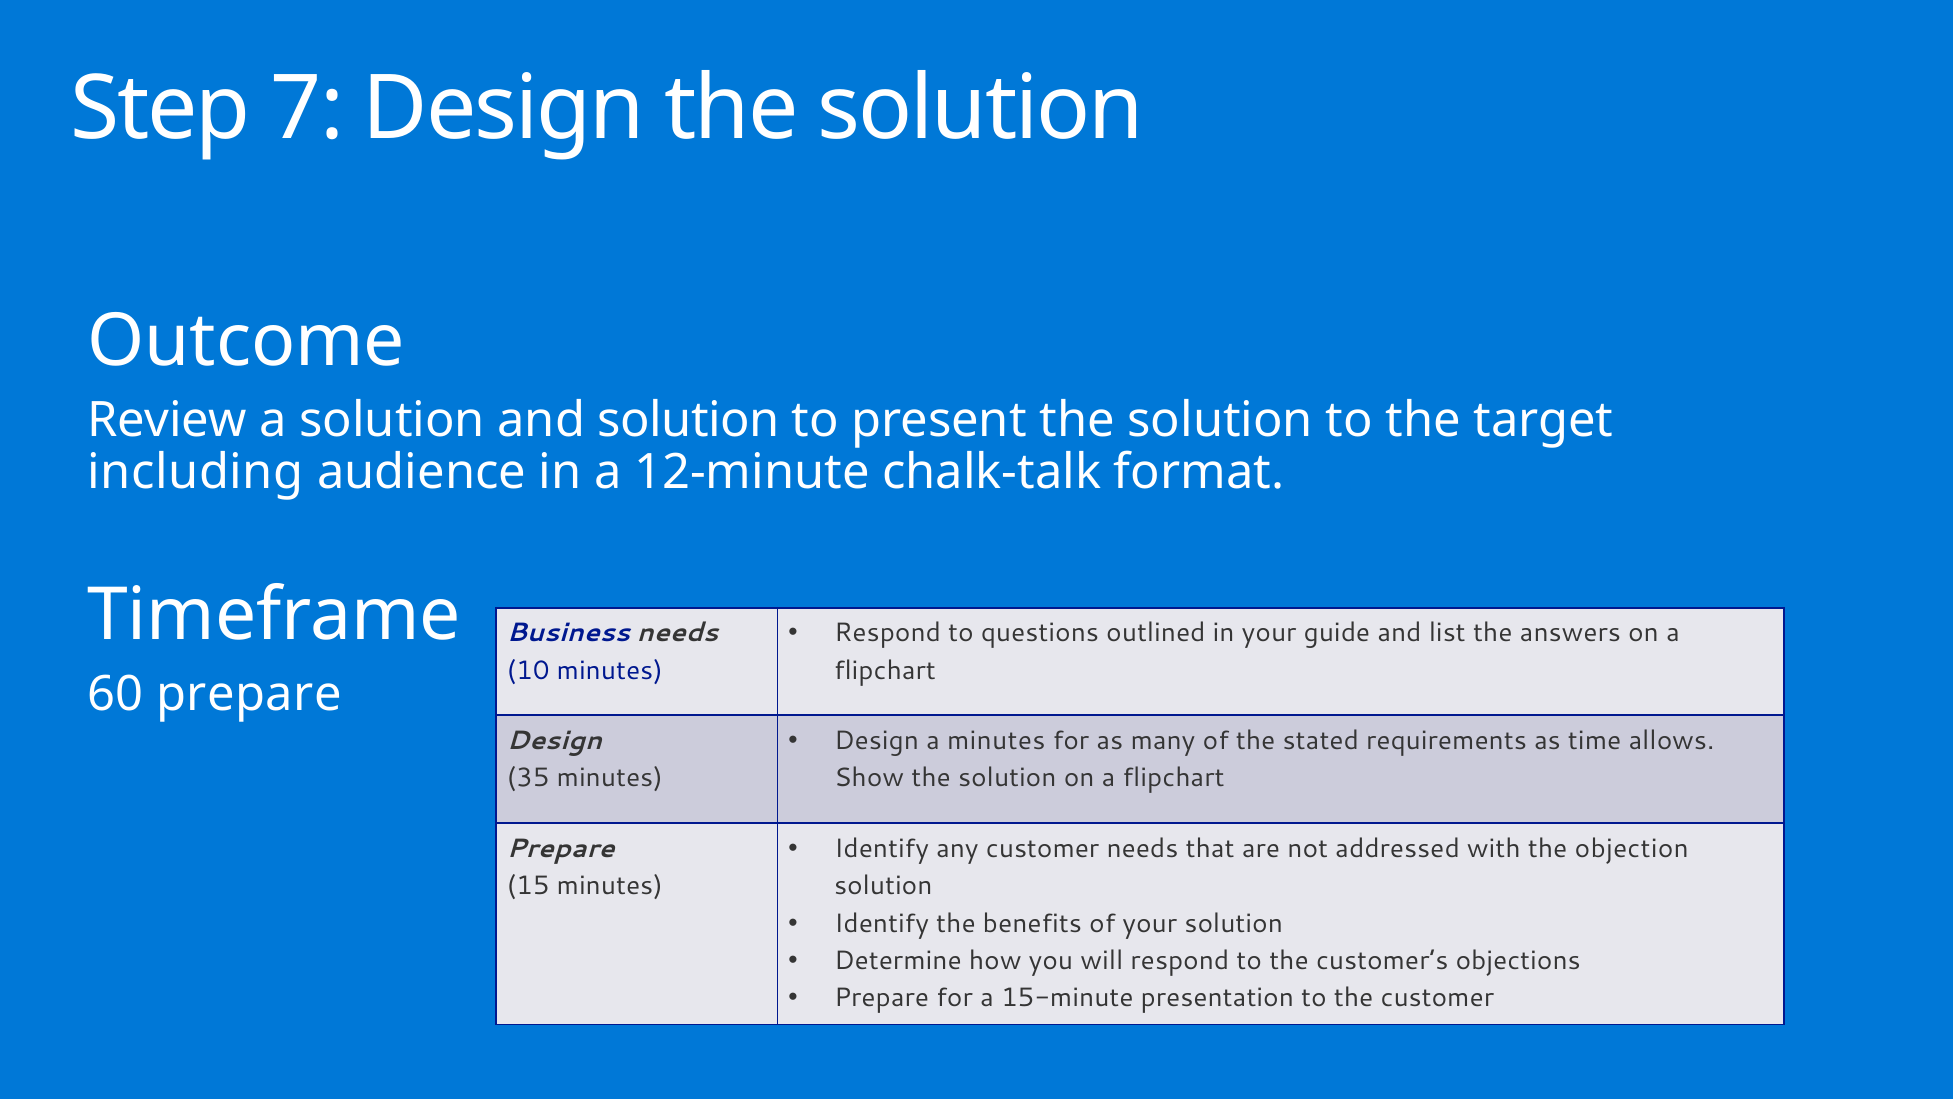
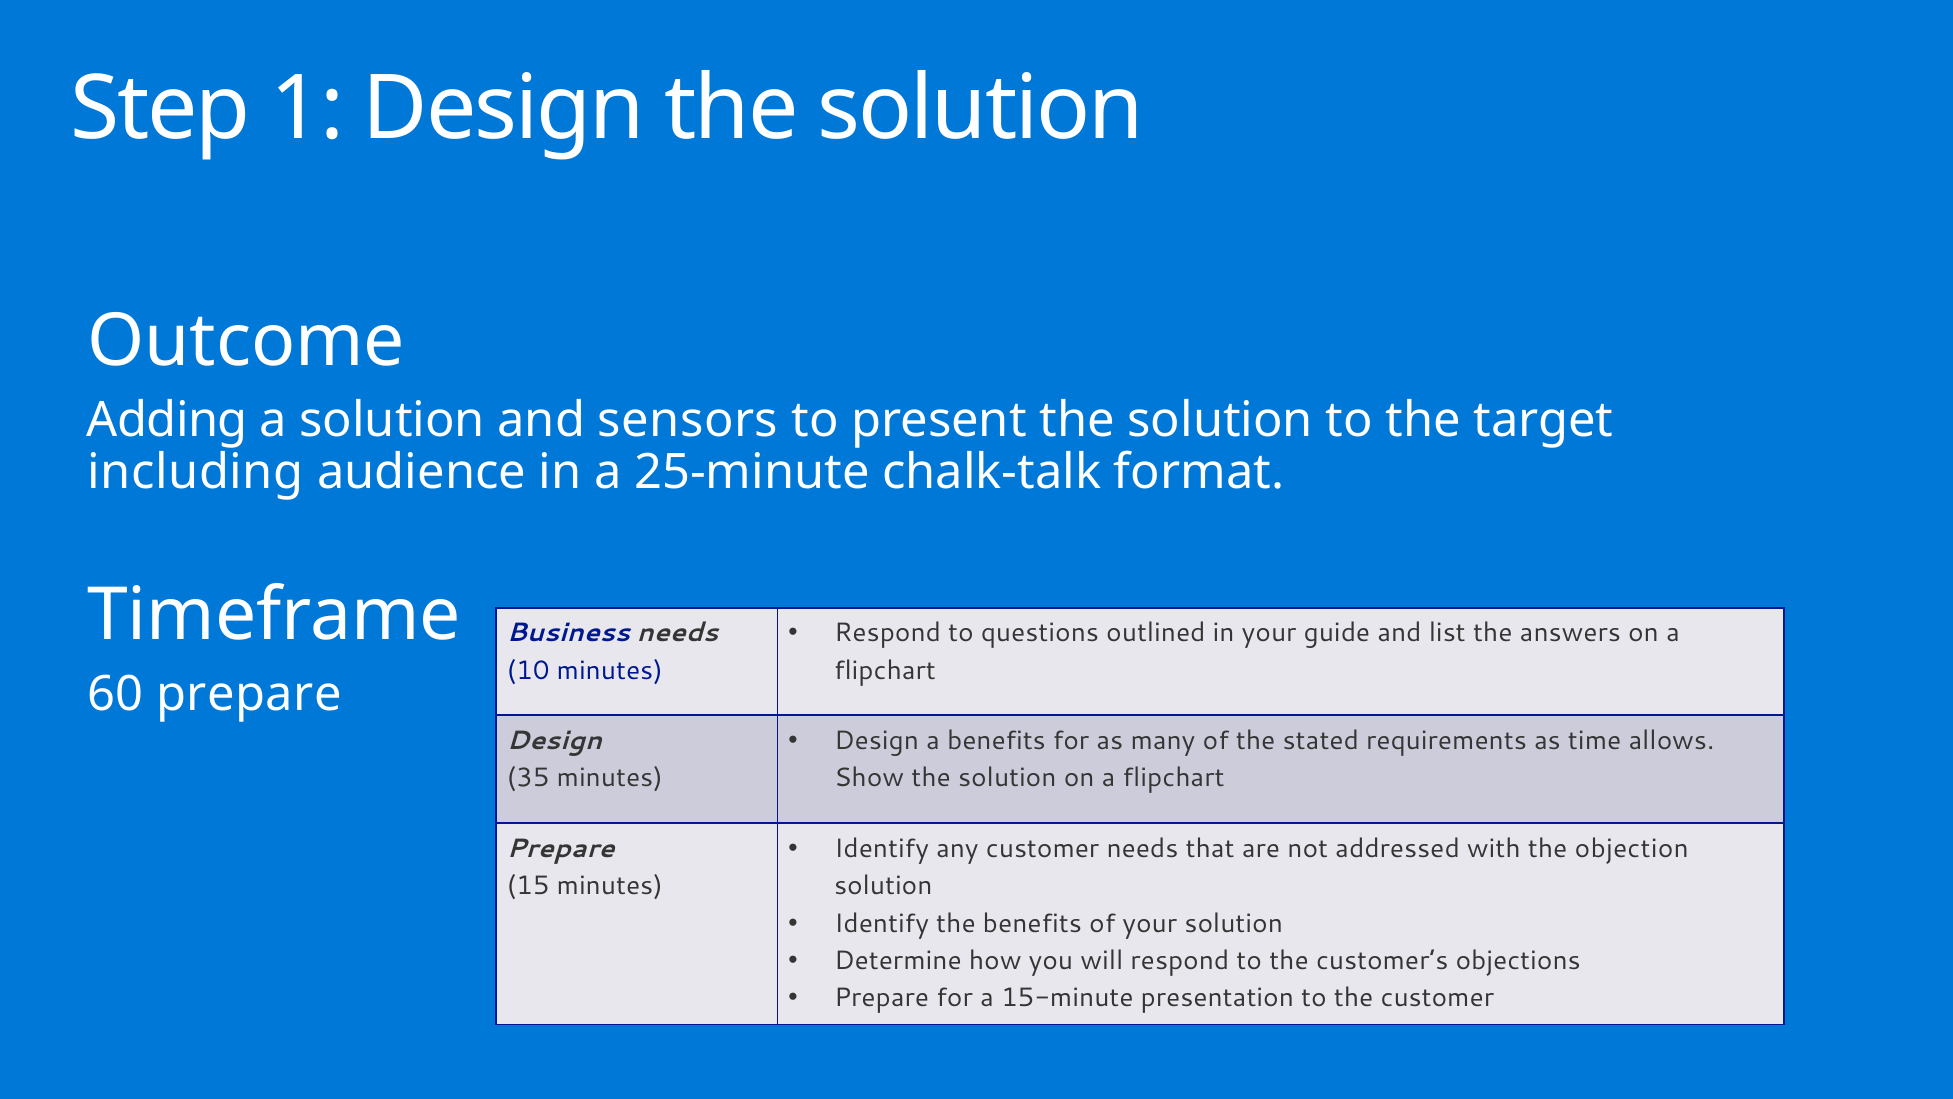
7: 7 -> 1 (307, 109)
Review: Review -> Adding (167, 420)
and solution: solution -> sensors (688, 420)
12-minute: 12-minute -> 25-minute (752, 472)
a minutes: minutes -> benefits (996, 741)
